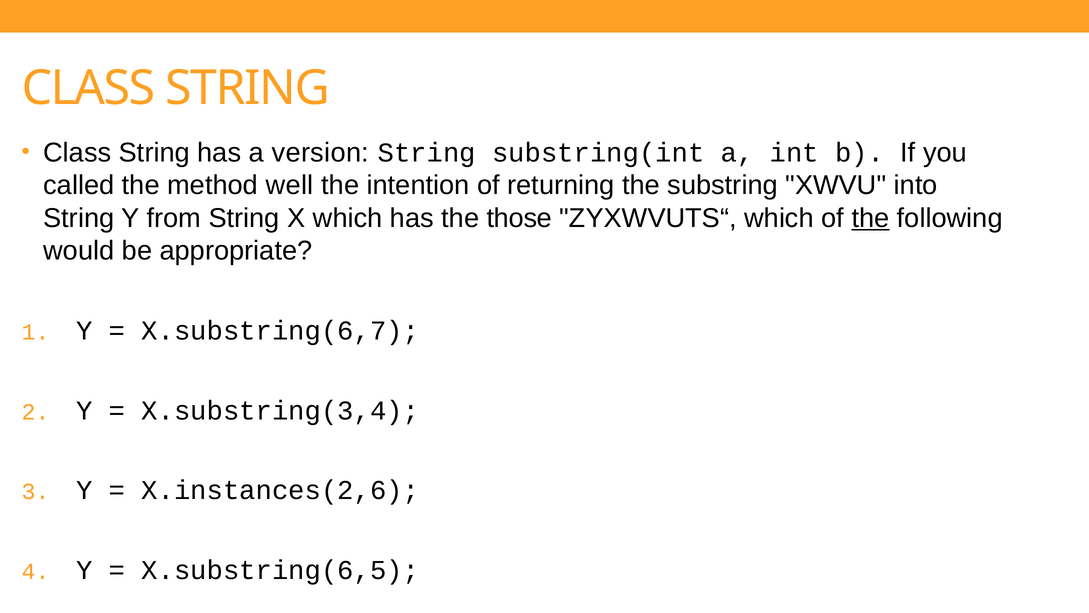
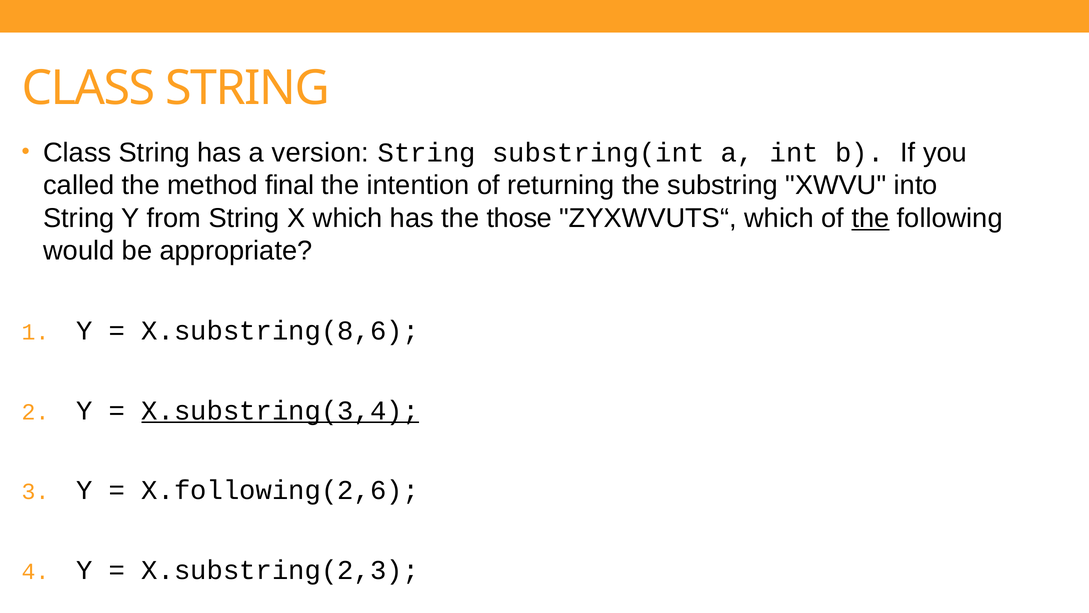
well: well -> final (290, 185)
X.substring(6,7: X.substring(6,7 -> X.substring(8,6 (280, 330)
X.substring(3,4 underline: none -> present (280, 410)
X.instances(2,6: X.instances(2,6 -> X.following(2,6 (280, 490)
X.substring(6,5: X.substring(6,5 -> X.substring(2,3 (280, 570)
